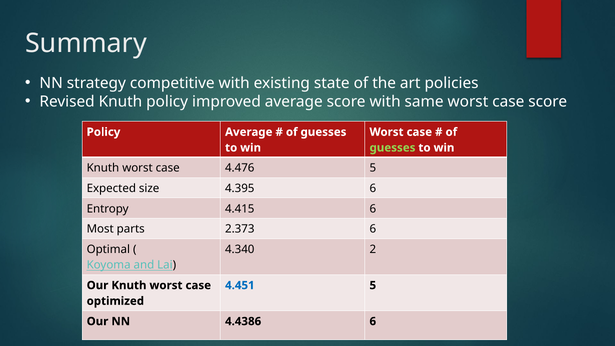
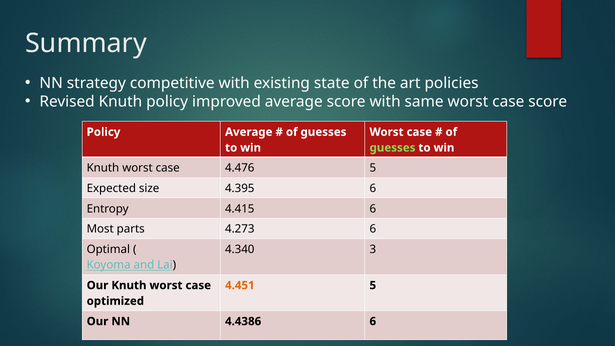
2.373: 2.373 -> 4.273 (240, 229)
2: 2 -> 3 (373, 249)
4.451 colour: blue -> orange (240, 285)
